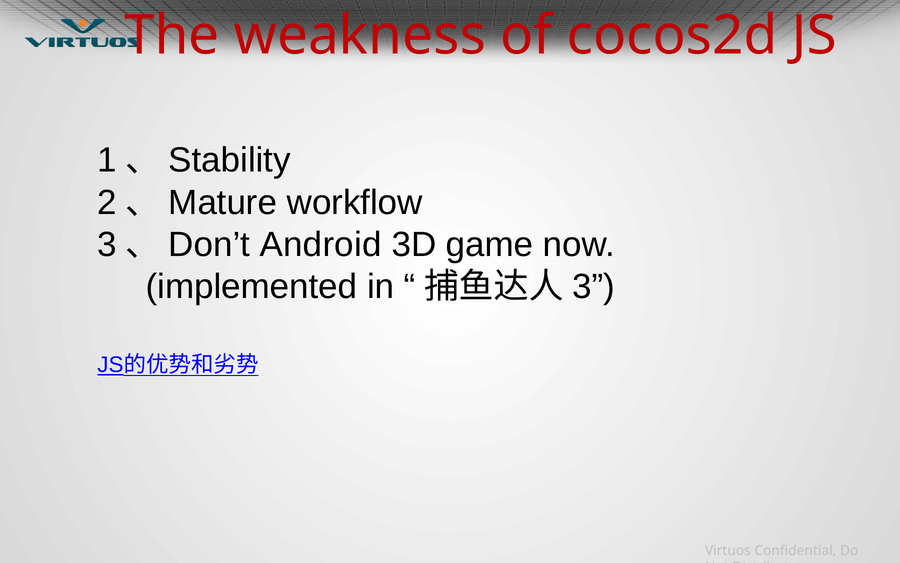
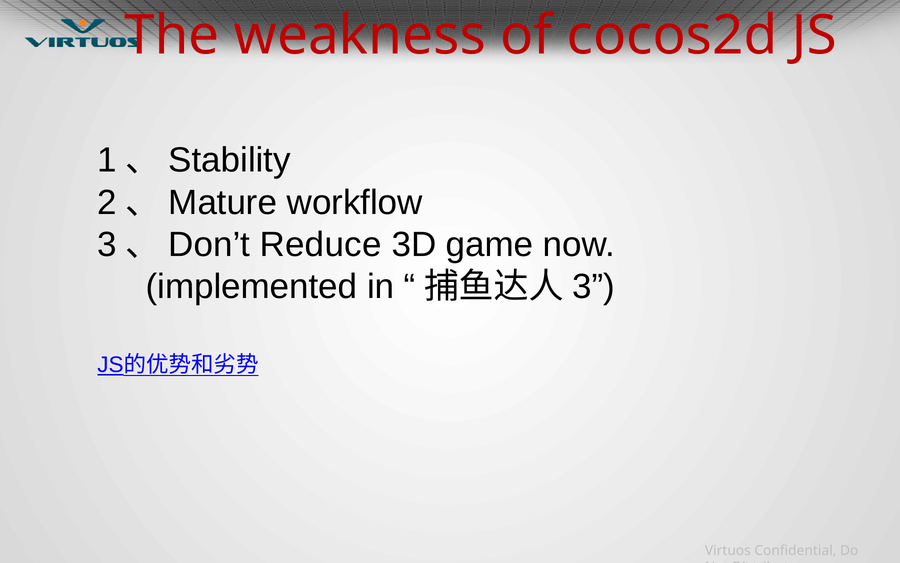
Android: Android -> Reduce (321, 244)
